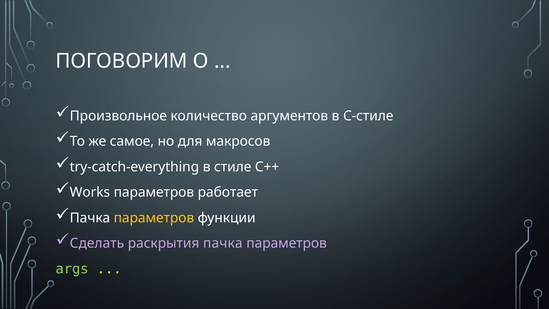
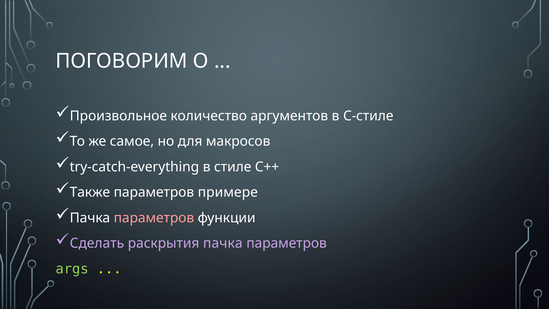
Works: Works -> Также (90, 192)
работает: работает -> примере (228, 192)
параметров colour: yellow -> pink (154, 218)
